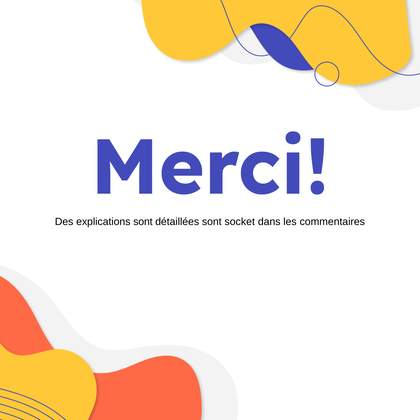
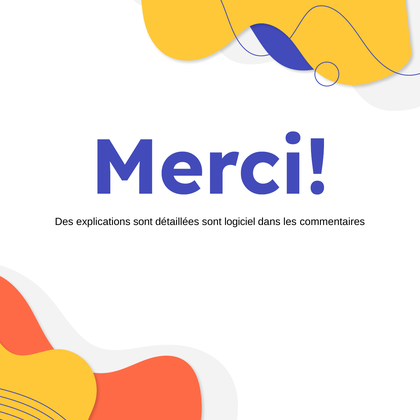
socket: socket -> logiciel (240, 222)
